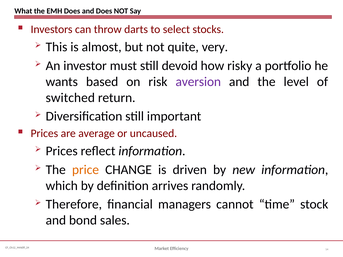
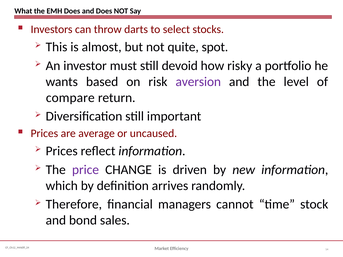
very: very -> spot (215, 47)
switched: switched -> compare (70, 98)
price colour: orange -> purple (85, 170)
